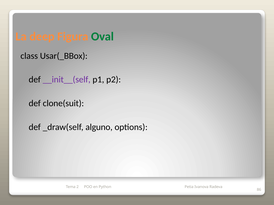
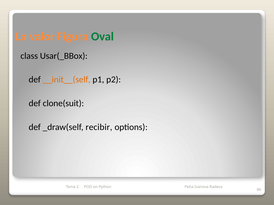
deep: deep -> valor (42, 36)
__init__(self colour: purple -> orange (67, 80)
alguno: alguno -> recibir (99, 127)
